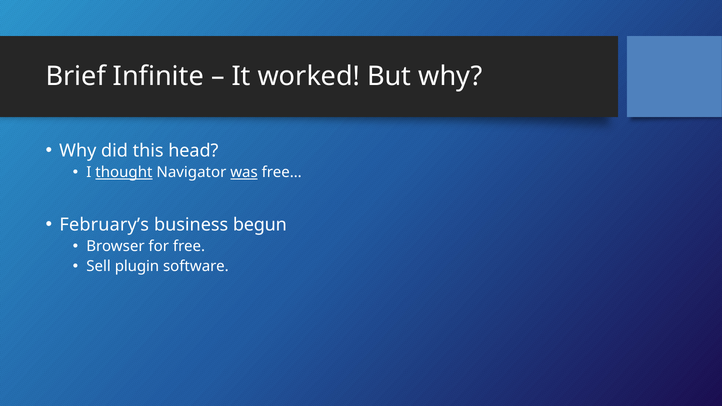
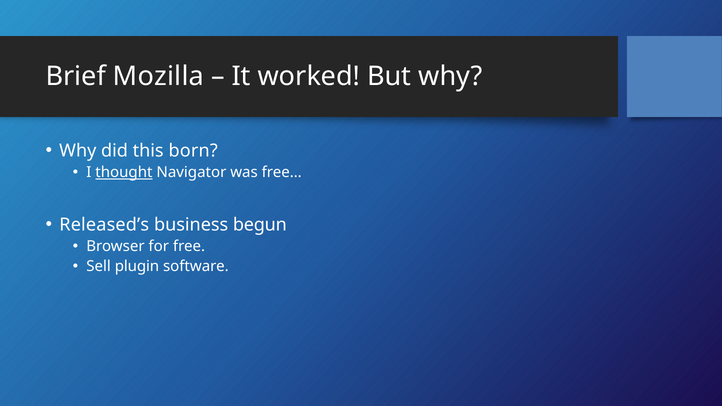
Infinite: Infinite -> Mozilla (158, 76)
head: head -> born (193, 151)
was underline: present -> none (244, 172)
February’s: February’s -> Released’s (104, 225)
